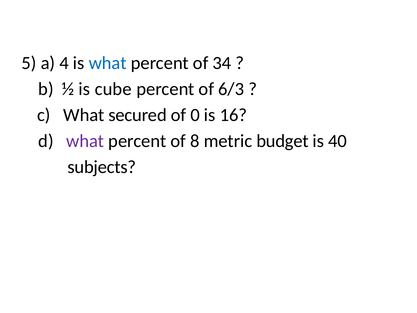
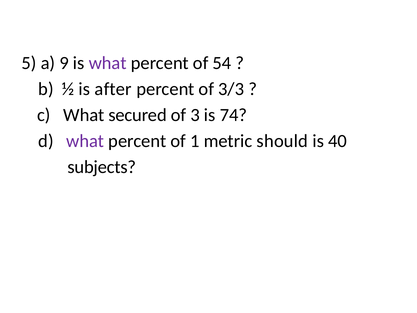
4: 4 -> 9 (64, 63)
what colour: blue -> purple (108, 63)
34: 34 -> 54 (222, 63)
cube: cube -> after (113, 89)
6/3: 6/3 -> 3/3 (231, 89)
0: 0 -> 3 (195, 115)
16: 16 -> 74 (233, 115)
8: 8 -> 1 (195, 141)
budget: budget -> should (282, 141)
